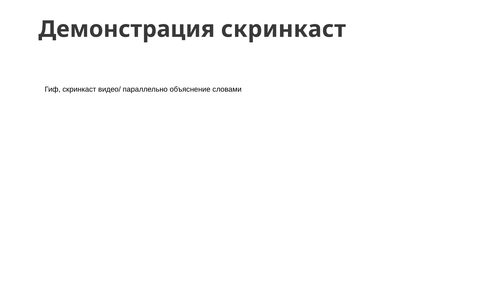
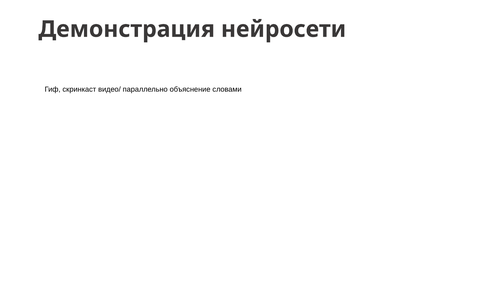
Демонстрация скринкаст: скринкаст -> нейросети (284, 29)
